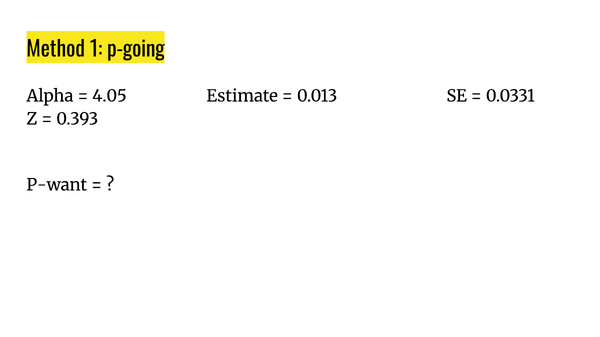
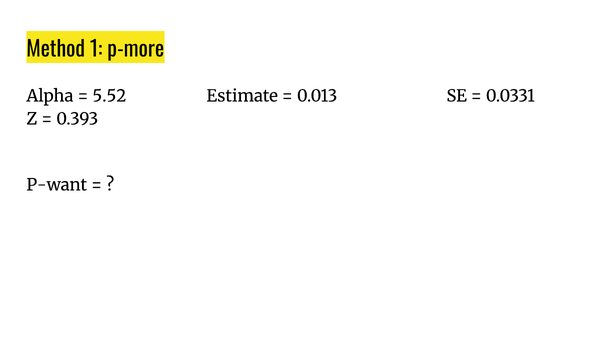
p-going: p-going -> p-more (136, 50)
4.05: 4.05 -> 5.52 (109, 96)
